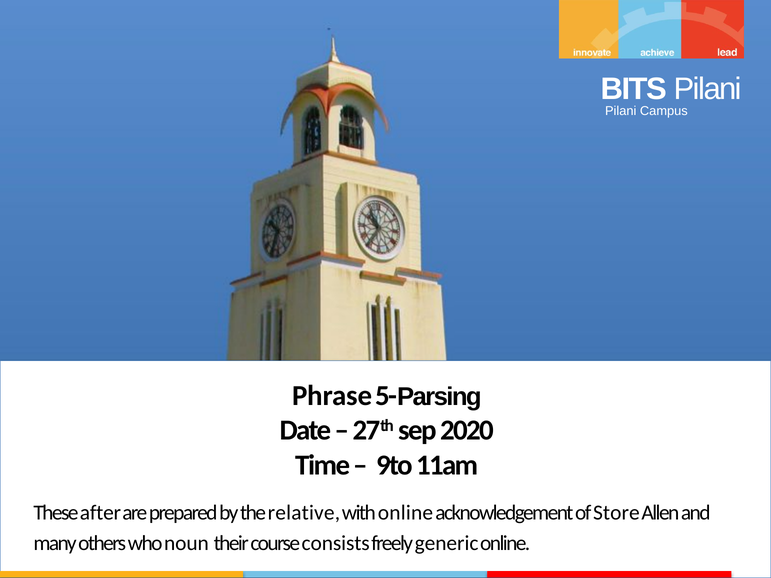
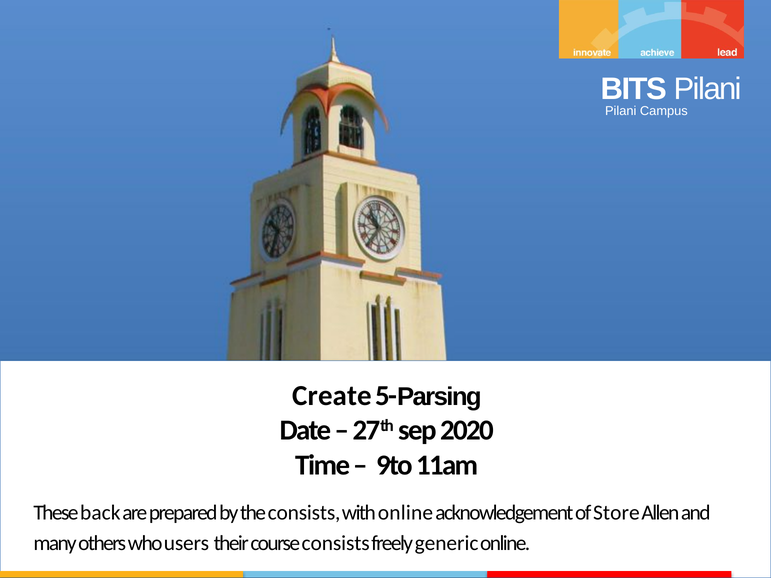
Phrase: Phrase -> Create (332, 396)
after: after -> back (100, 513)
the relative: relative -> consists (304, 513)
noun: noun -> users (186, 544)
